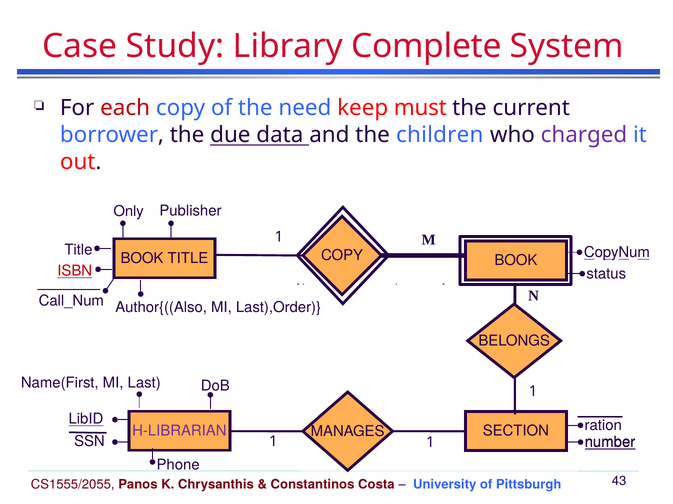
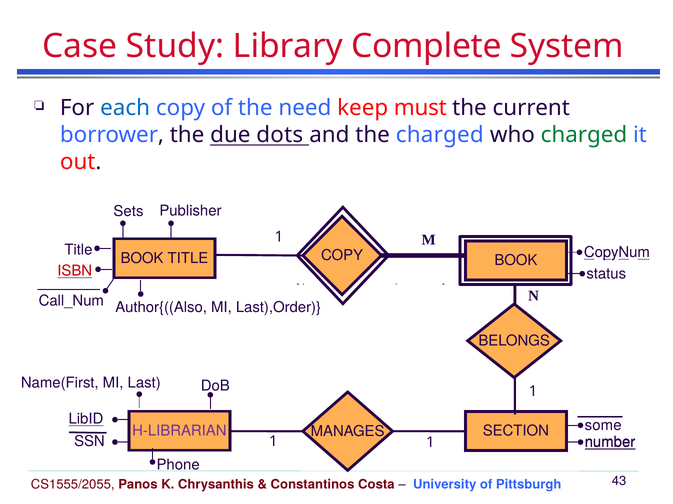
each colour: red -> blue (125, 108)
data: data -> dots (280, 135)
the children: children -> charged (440, 135)
charged colour: purple -> green (584, 135)
Only: Only -> Sets (129, 212)
ration: ration -> some (603, 426)
